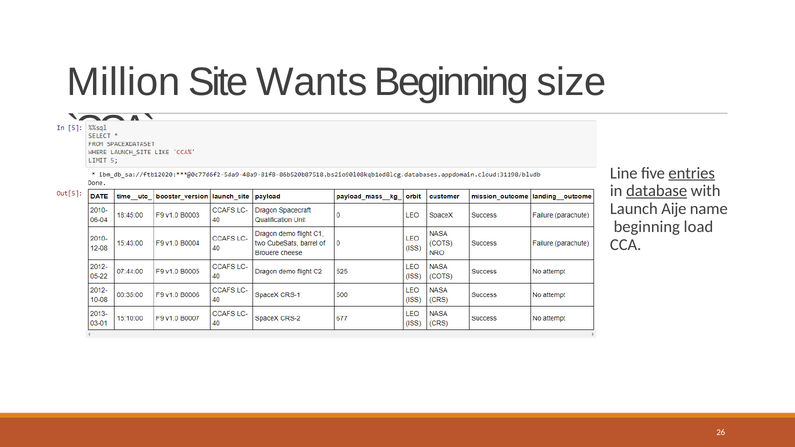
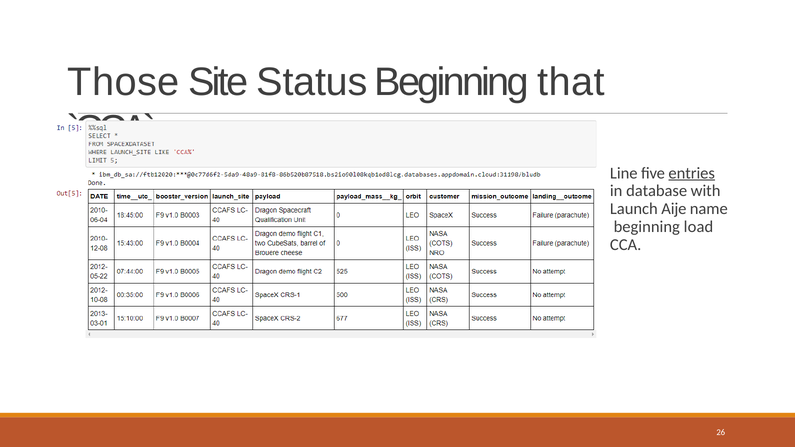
Million: Million -> Those (123, 82)
Wants: Wants -> Status (312, 82)
size: size -> that (571, 82)
database underline: present -> none (657, 191)
